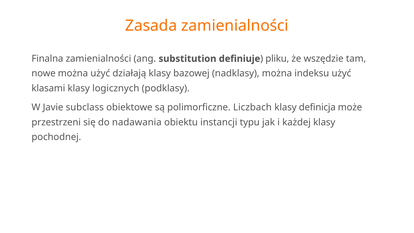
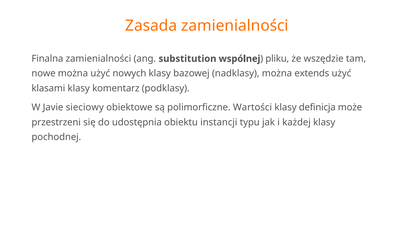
definiuje: definiuje -> wspólnej (240, 59)
działają: działają -> nowych (129, 73)
indeksu: indeksu -> extends (312, 73)
logicznych: logicznych -> komentarz (116, 88)
subclass: subclass -> sieciowy (85, 107)
Liczbach: Liczbach -> Wartości (252, 107)
nadawania: nadawania -> udostępnia (137, 122)
